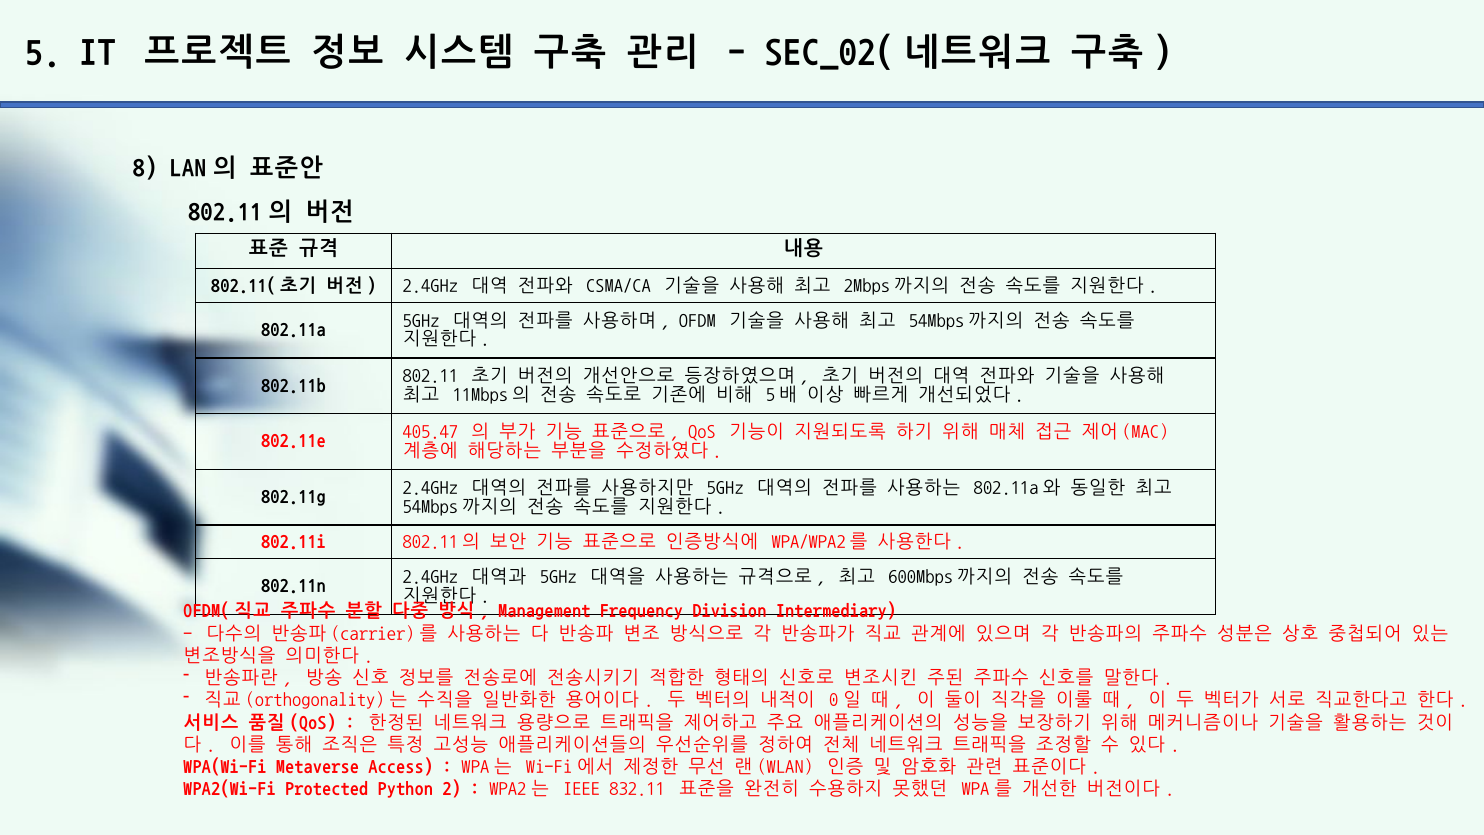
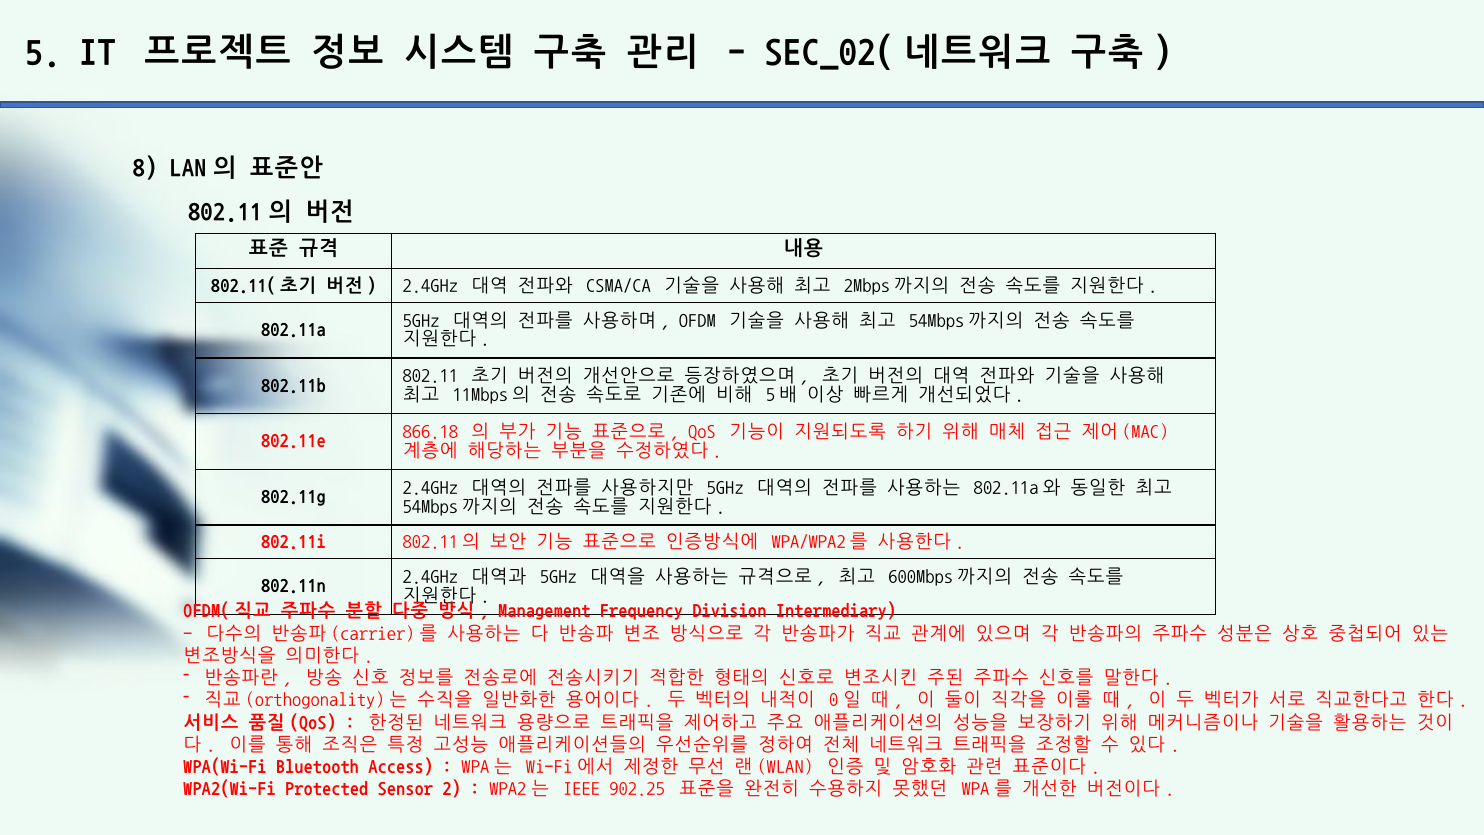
405.47: 405.47 -> 866.18 (430, 431)
Metaverse: Metaverse -> Bluetooth (317, 766)
Python: Python -> Sensor (405, 789)
832.11: 832.11 -> 902.25 (637, 789)
